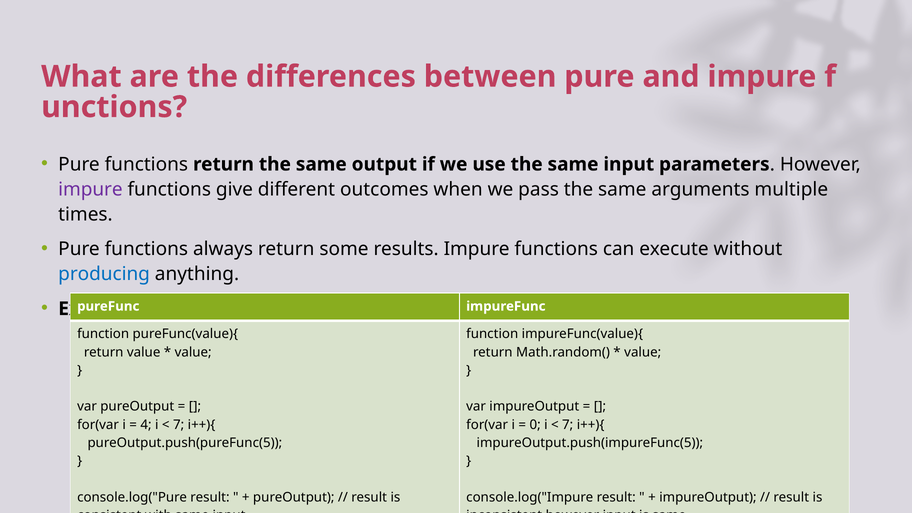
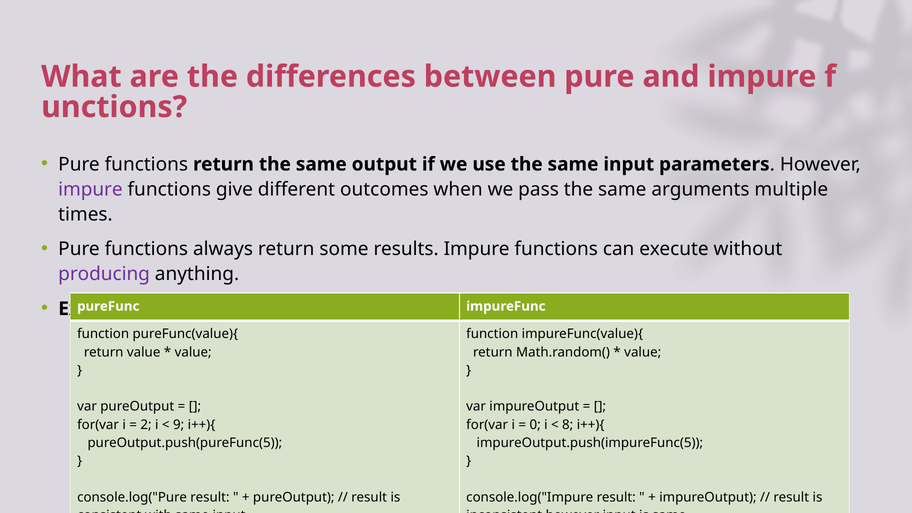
producing colour: blue -> purple (104, 274)
4: 4 -> 2 (146, 425)
7: 7 -> 9 (179, 425)
7: 7 -> 8 (568, 425)
